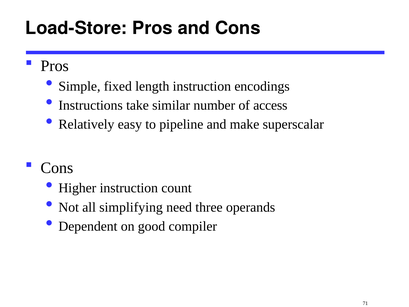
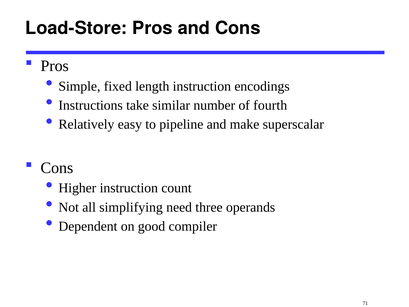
access: access -> fourth (270, 105)
